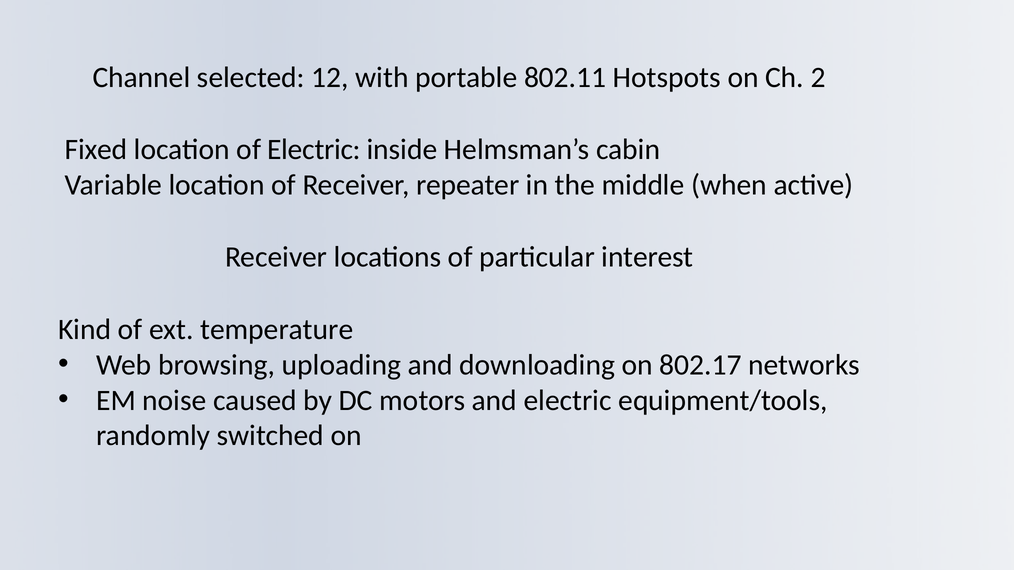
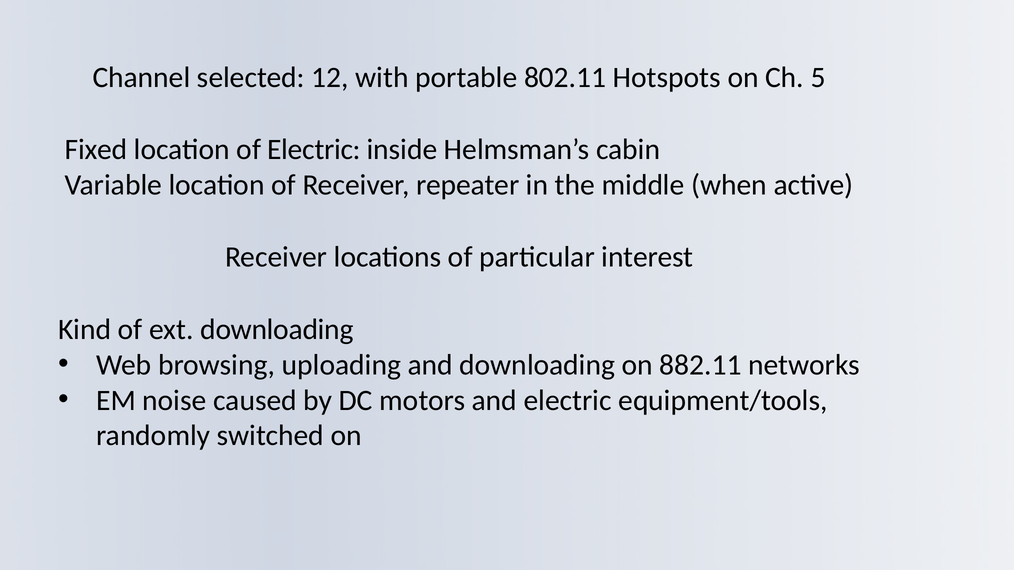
2: 2 -> 5 (818, 77)
ext temperature: temperature -> downloading (277, 329)
802.17: 802.17 -> 882.11 (701, 365)
